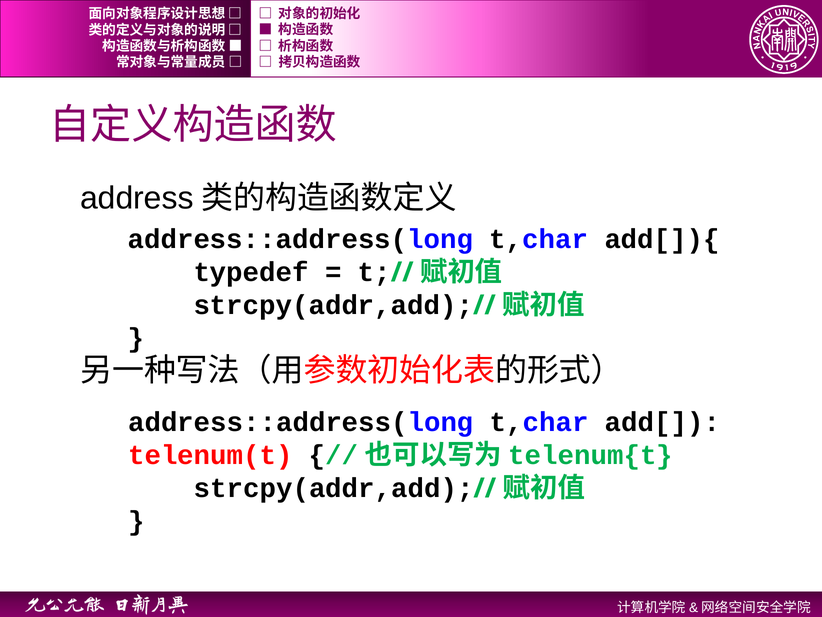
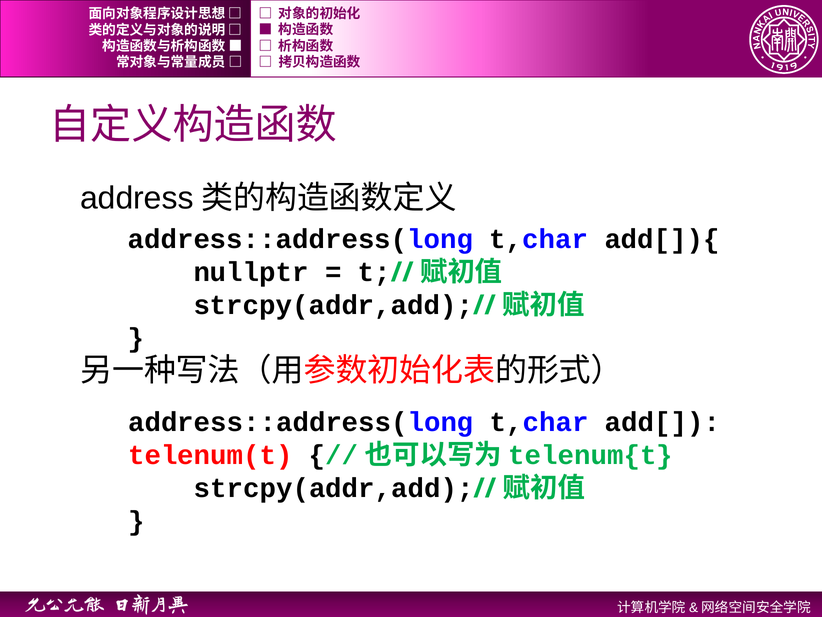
typedef: typedef -> nullptr (251, 272)
